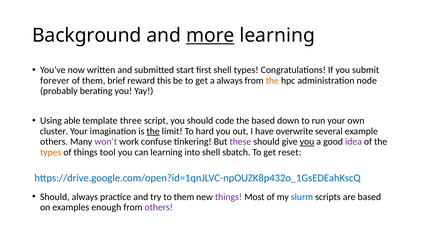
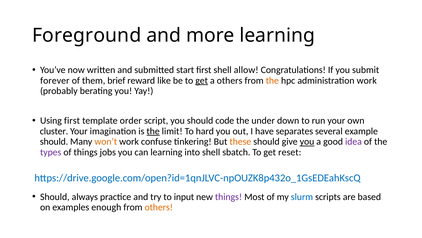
Background: Background -> Foreground (87, 35)
more underline: present -> none (210, 35)
shell types: types -> allow (246, 70)
this: this -> like (164, 80)
get underline: none -> present (202, 80)
a always: always -> others (230, 80)
administration node: node -> work (367, 80)
Using able: able -> first (72, 120)
three: three -> order (131, 120)
the based: based -> under (263, 120)
overwrite: overwrite -> separates (294, 131)
others: others -> should (54, 141)
won’t colour: purple -> orange (106, 141)
these colour: purple -> orange (240, 141)
types colour: orange -> purple (51, 152)
tool: tool -> jobs (108, 152)
to them: them -> input (184, 196)
others colour: purple -> orange (159, 207)
